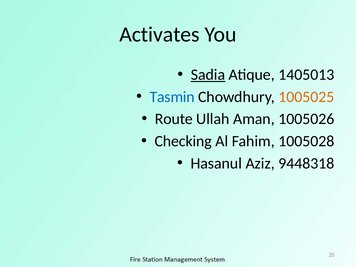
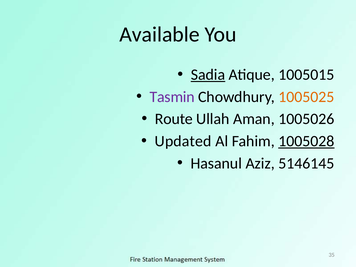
Activates: Activates -> Available (160, 34)
1405013: 1405013 -> 1005015 (306, 75)
Tasmin colour: blue -> purple (172, 97)
Checking: Checking -> Updated (183, 141)
1005028 underline: none -> present (306, 141)
9448318: 9448318 -> 5146145 (306, 163)
